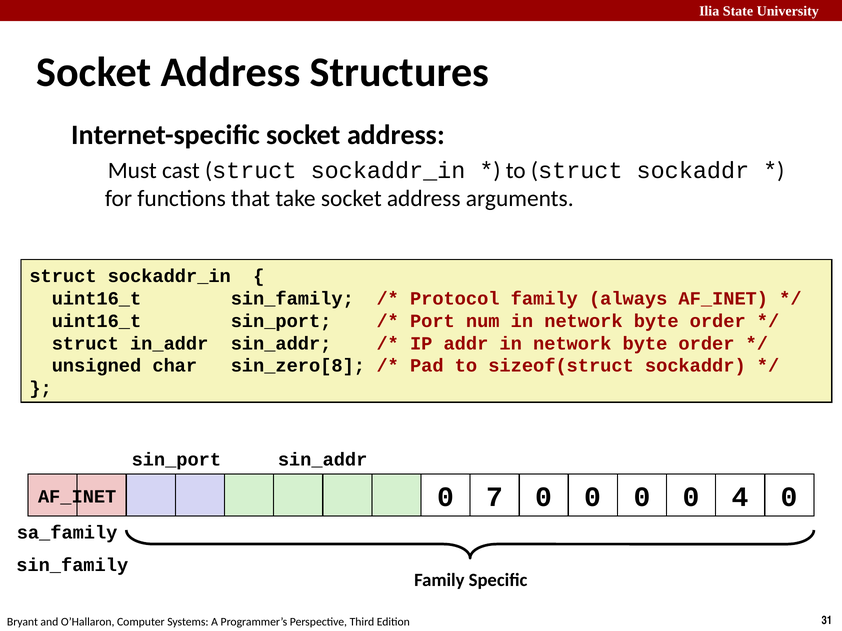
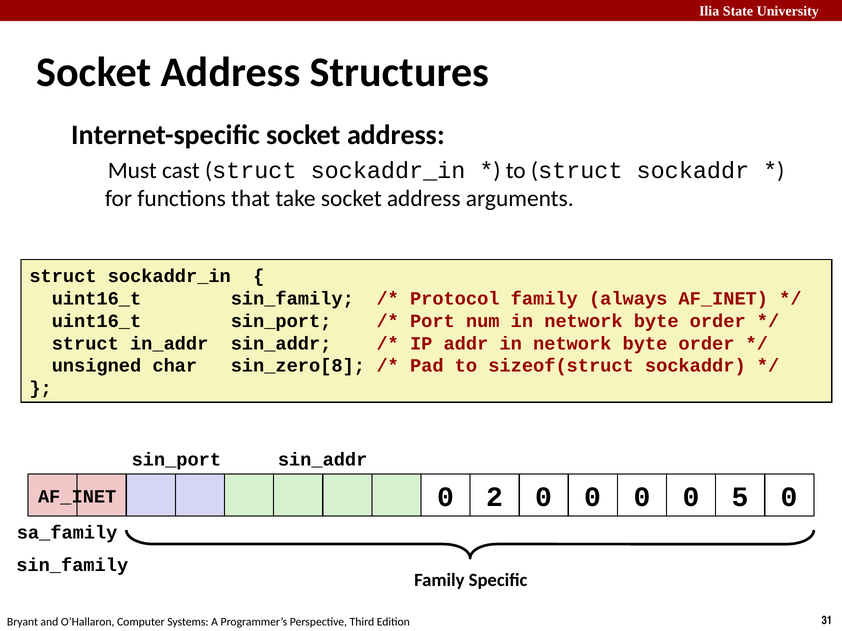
7: 7 -> 2 (495, 497)
4: 4 -> 5 (740, 497)
